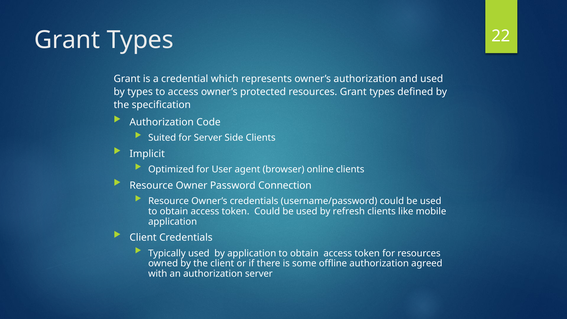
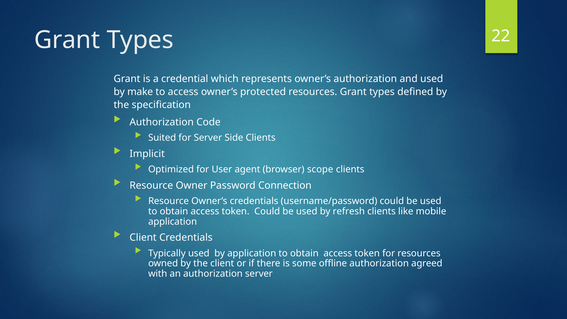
by types: types -> make (140, 92)
online: online -> scope (320, 169)
